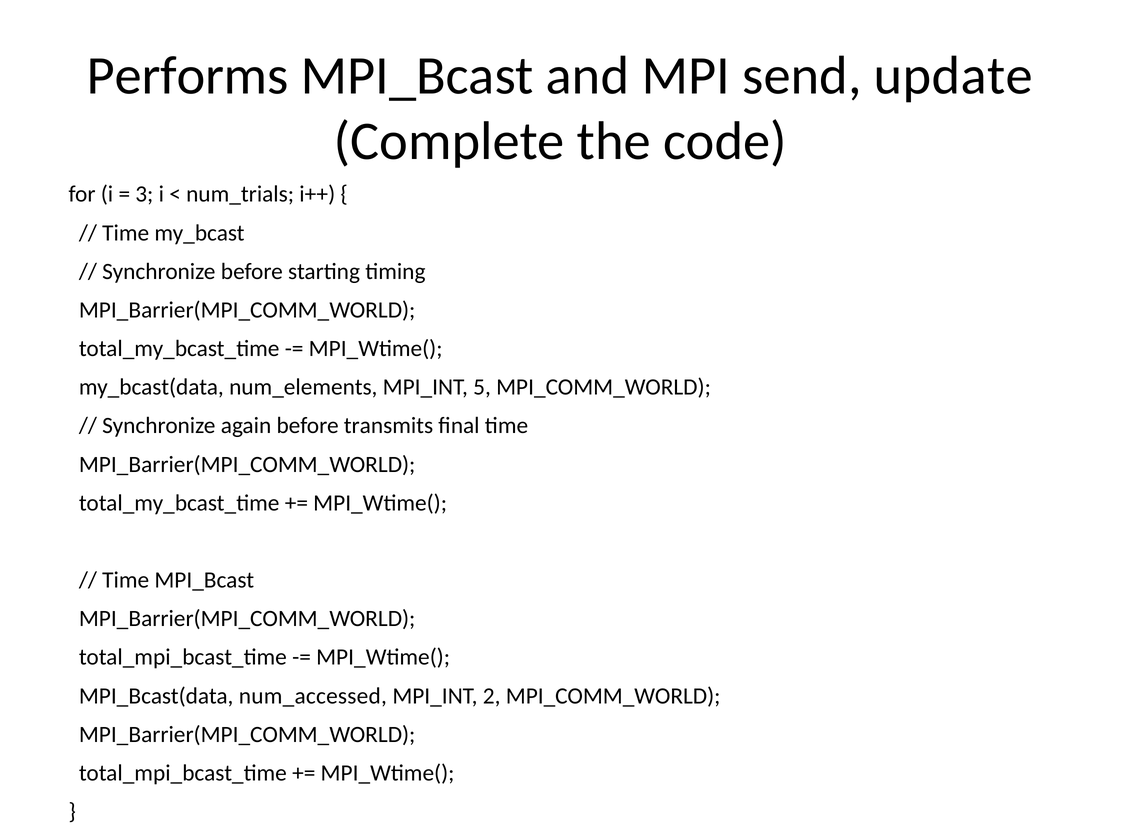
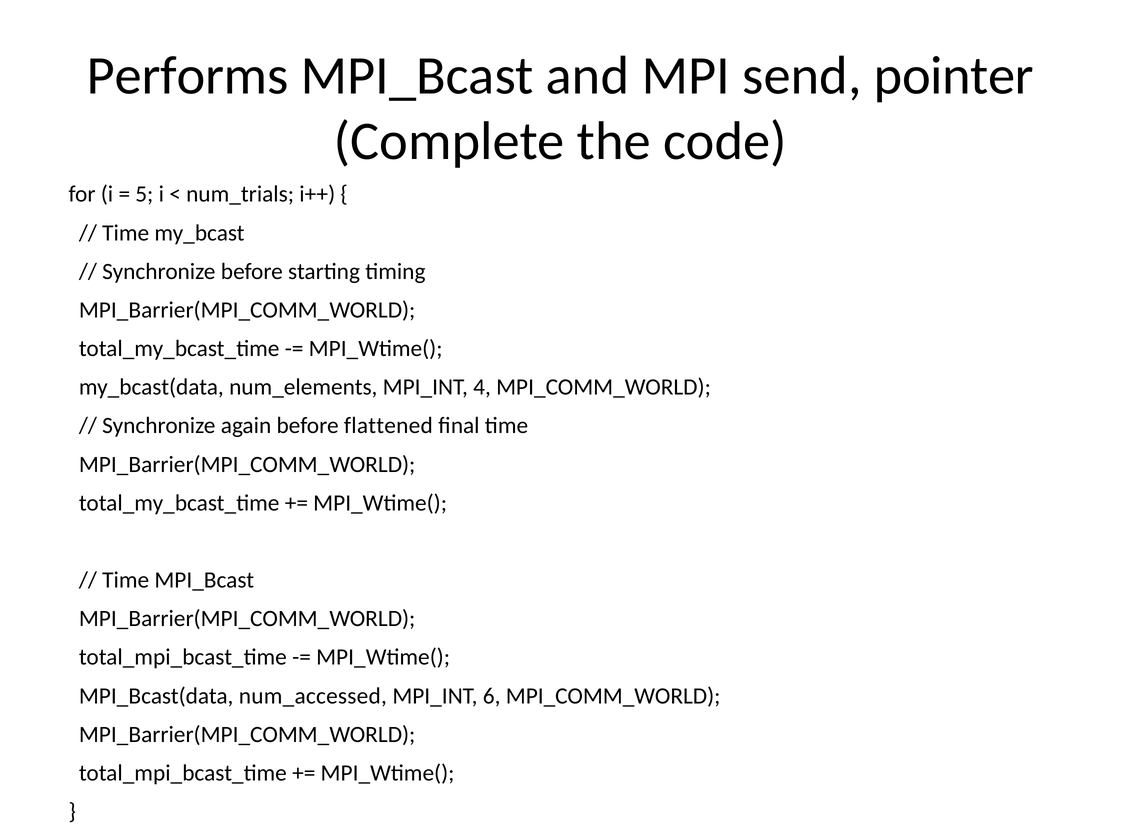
update: update -> pointer (954, 76)
3: 3 -> 5 (144, 194)
5: 5 -> 4 (482, 388)
transmits: transmits -> flattened (388, 426)
2: 2 -> 6 (492, 696)
